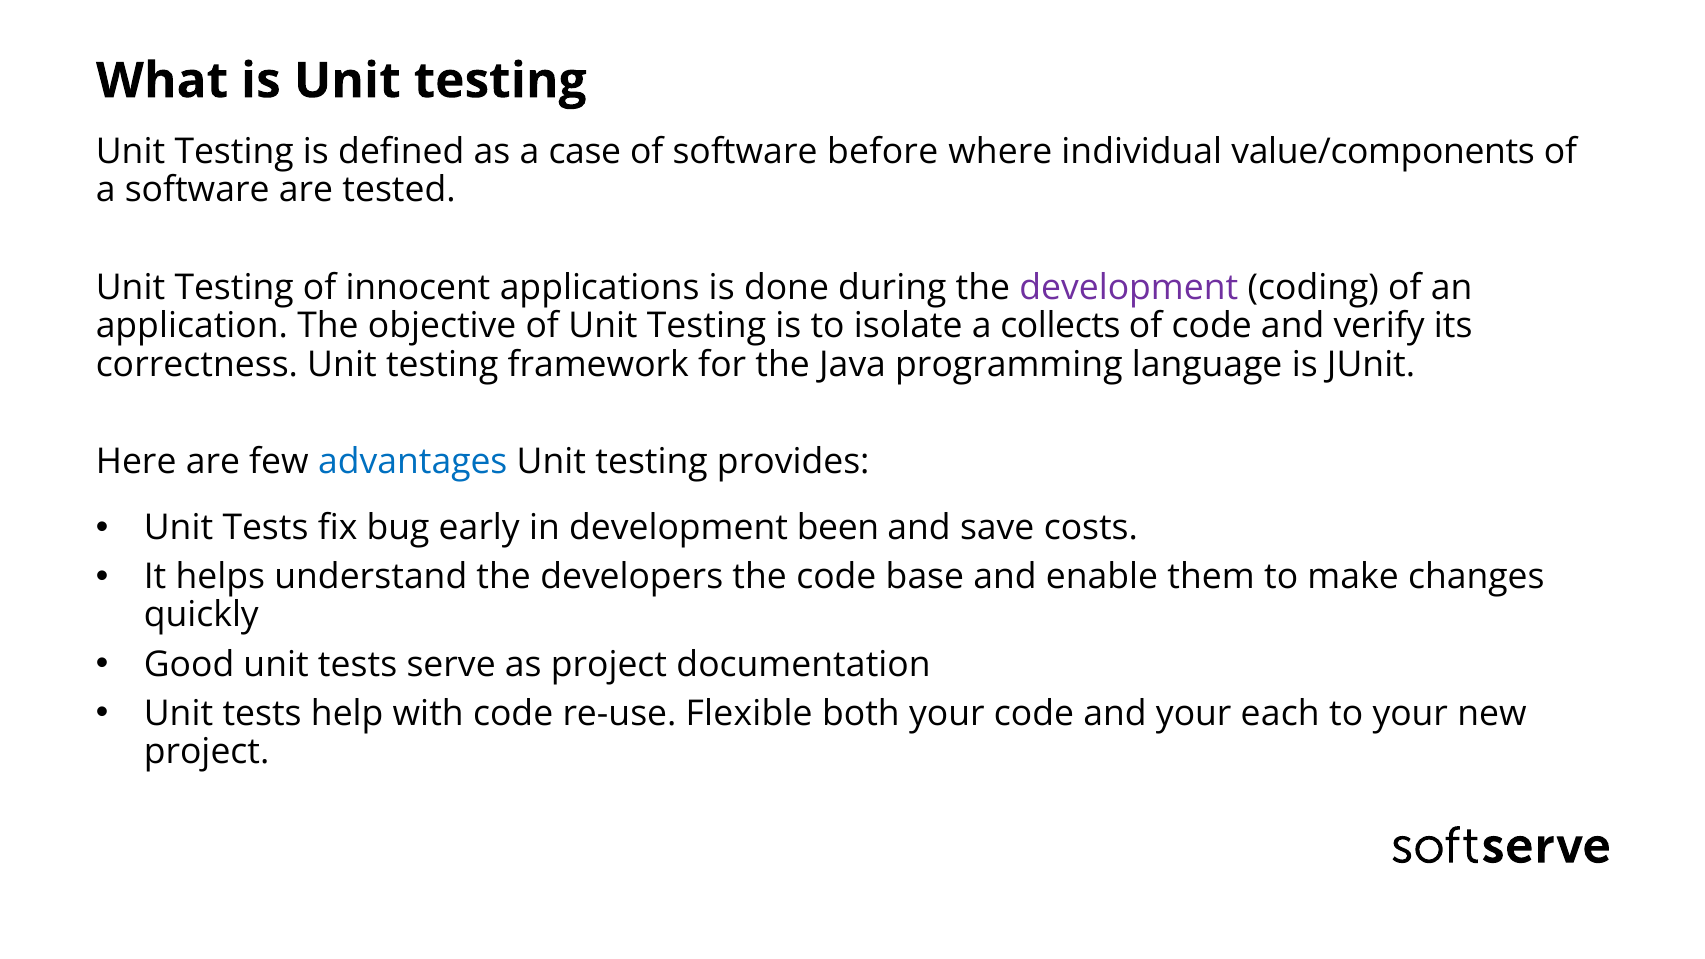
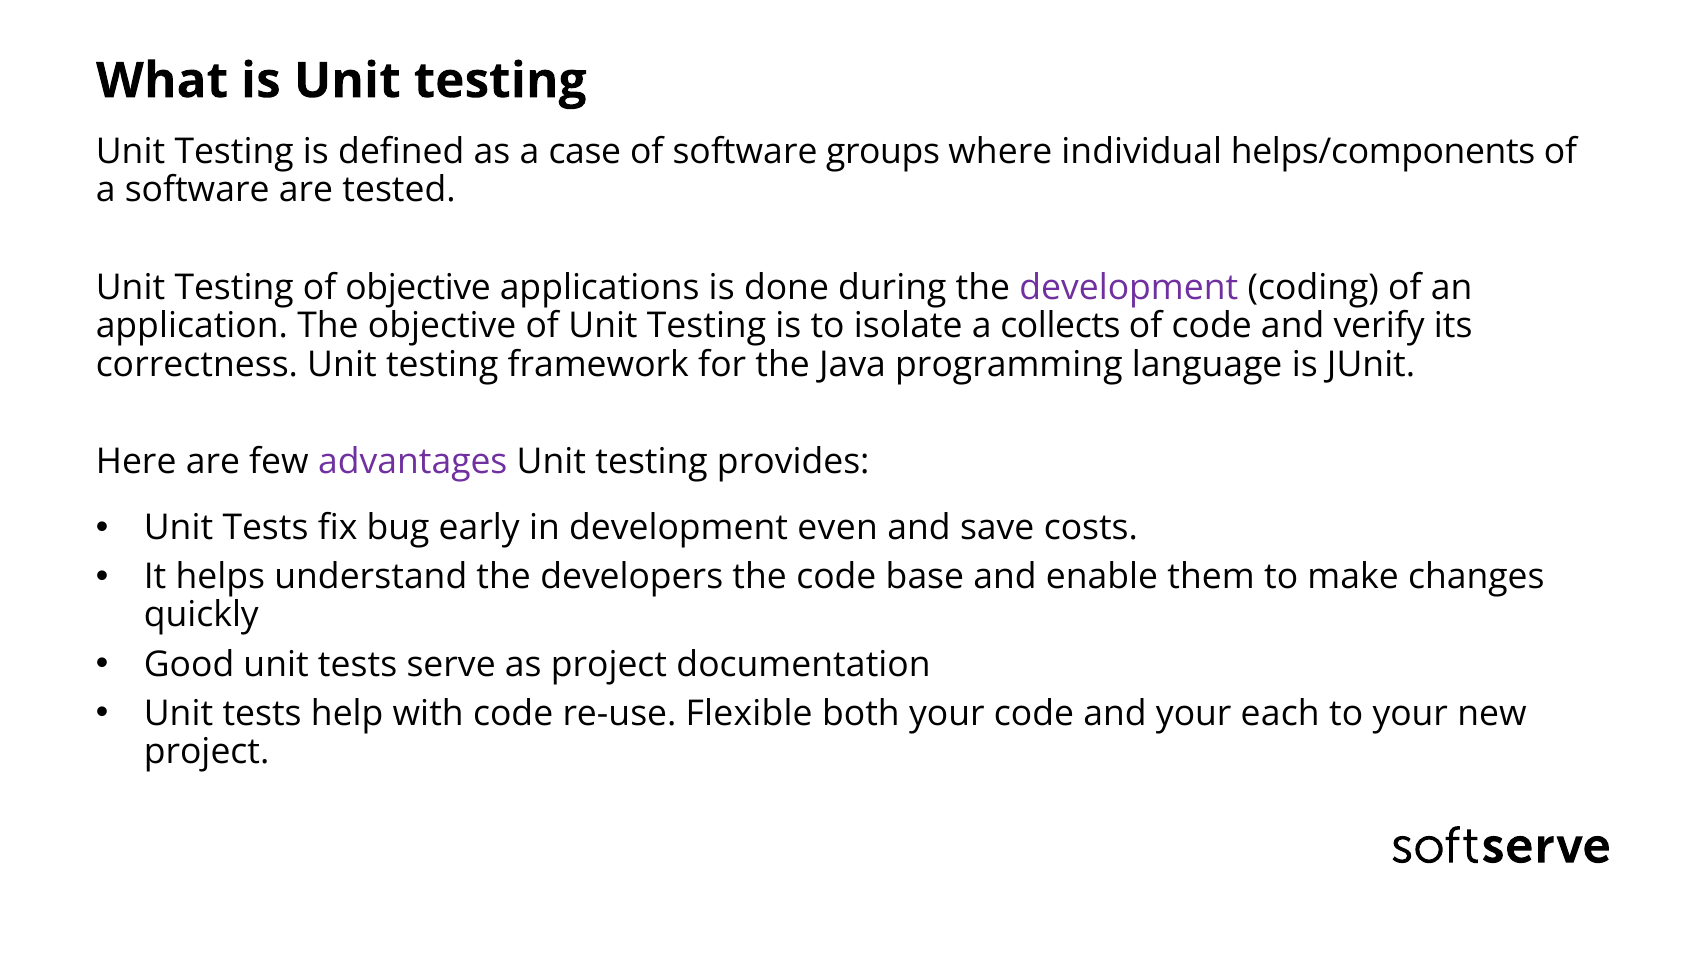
before: before -> groups (883, 151)
value/components: value/components -> helps/components (1383, 151)
of innocent: innocent -> objective (418, 288)
advantages colour: blue -> purple (413, 462)
been: been -> even (838, 528)
